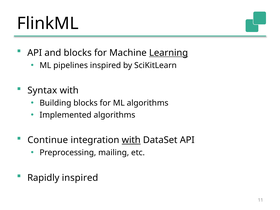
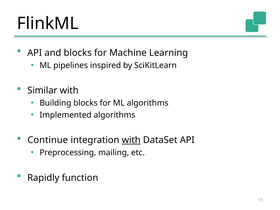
Learning underline: present -> none (169, 53)
Syntax: Syntax -> Similar (42, 90)
Rapidly inspired: inspired -> function (80, 178)
